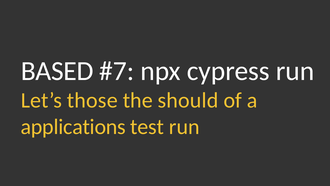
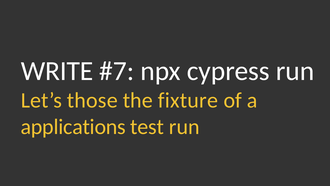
BASED: BASED -> WRITE (57, 71)
should: should -> fixture (188, 100)
